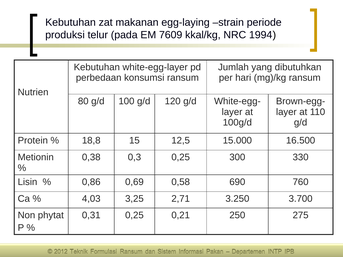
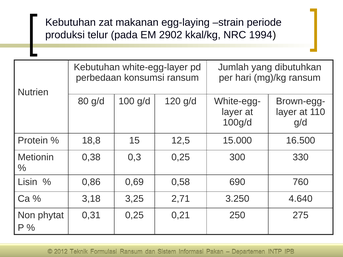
7609: 7609 -> 2902 (171, 35)
4,03: 4,03 -> 3,18 (91, 199)
3.700: 3.700 -> 4.640 (301, 199)
